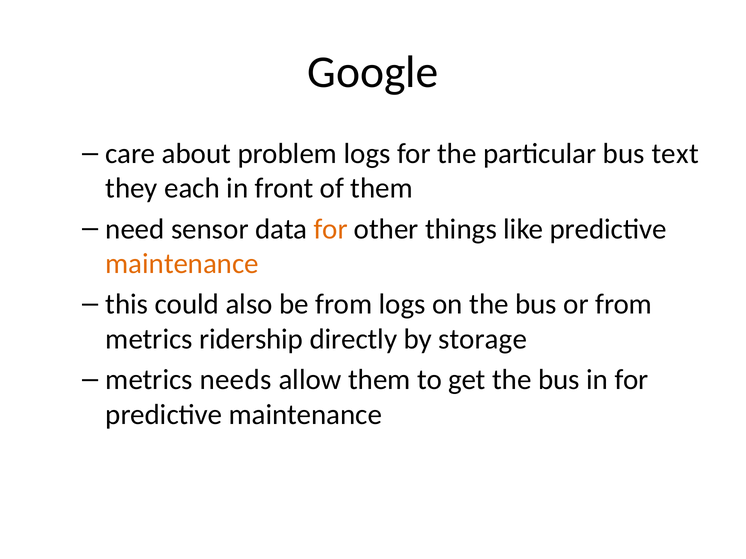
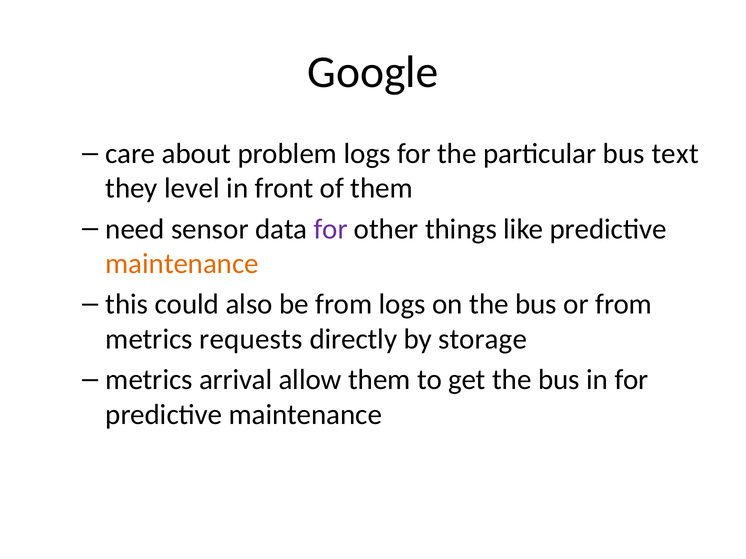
each: each -> level (192, 189)
for colour: orange -> purple (331, 229)
ridership: ridership -> requests (251, 340)
needs: needs -> arrival (236, 380)
